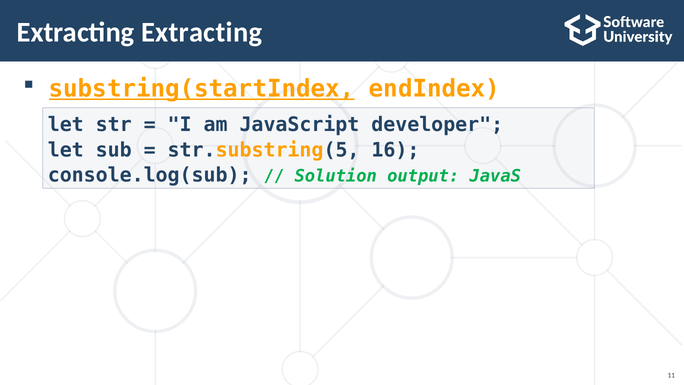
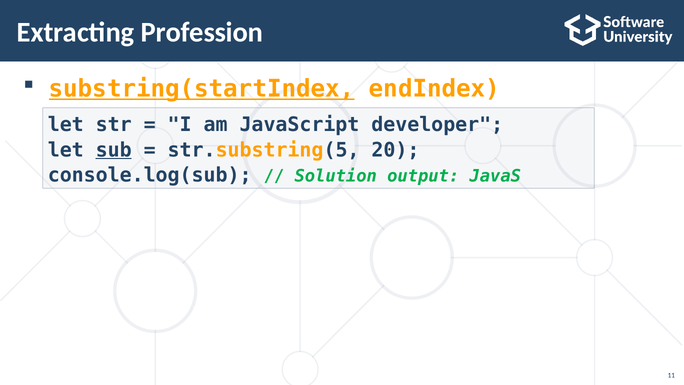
Extracting Extracting: Extracting -> Profession (202, 32)
sub underline: none -> present (114, 150)
16: 16 -> 20 (395, 150)
